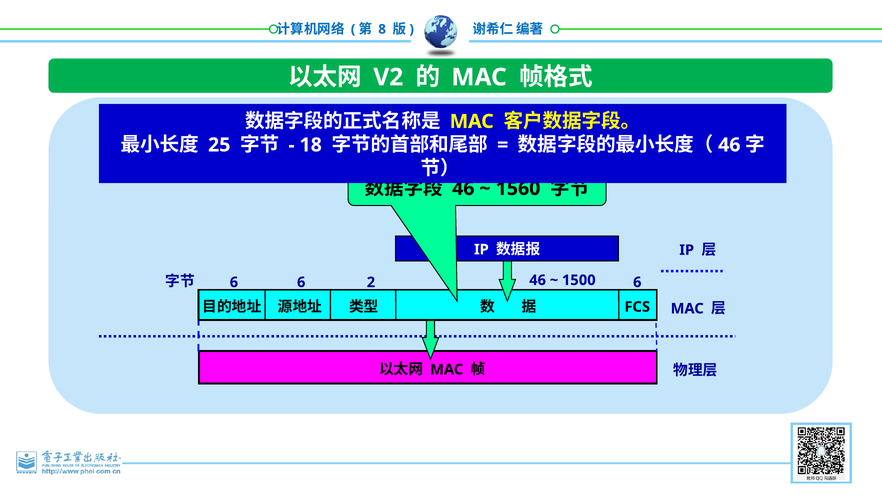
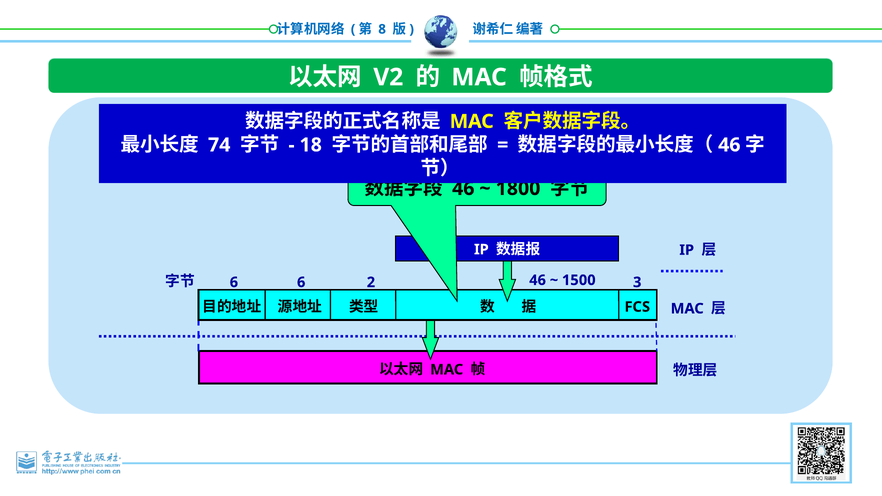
25: 25 -> 74 (219, 145)
1560: 1560 -> 1800 (518, 189)
6: 6 -> 3 (637, 282)
